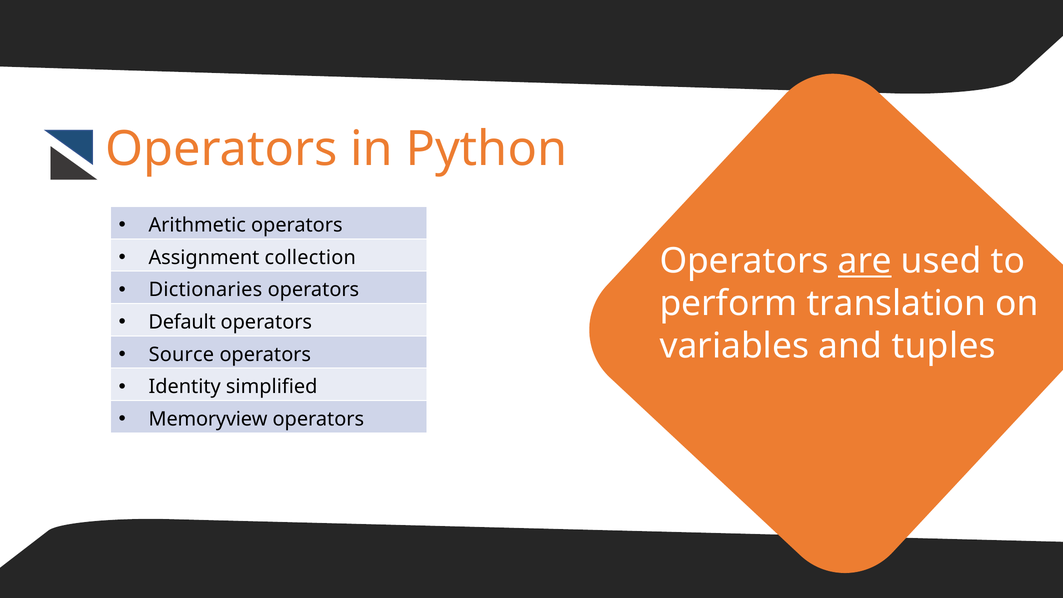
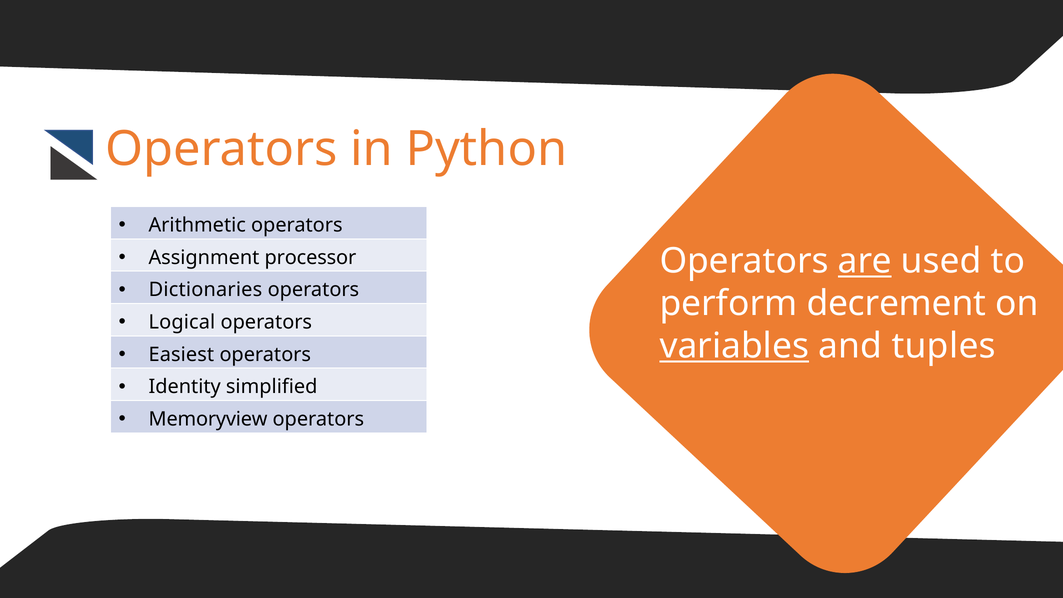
collection: collection -> processor (310, 257)
translation: translation -> decrement (896, 304)
Default: Default -> Logical (182, 322)
variables underline: none -> present (734, 346)
Source: Source -> Easiest (181, 354)
